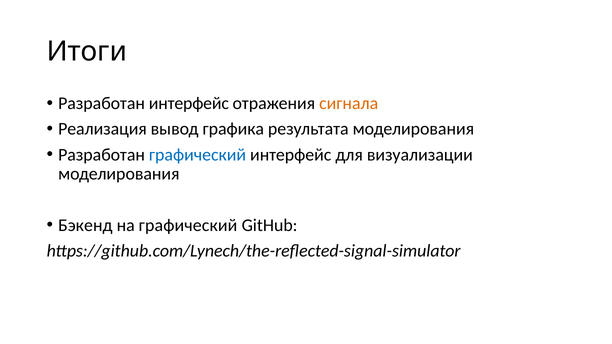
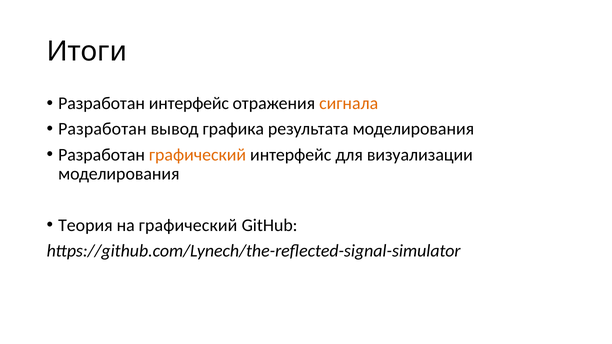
Реализация: Реализация -> Разработан (102, 129)
графический colour: blue -> orange (198, 155)
Бэкенд: Бэкенд -> Теория (85, 225)
